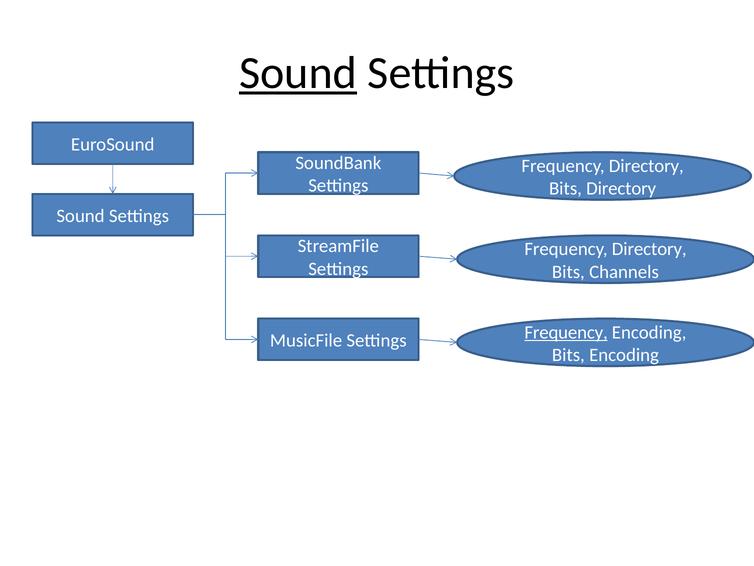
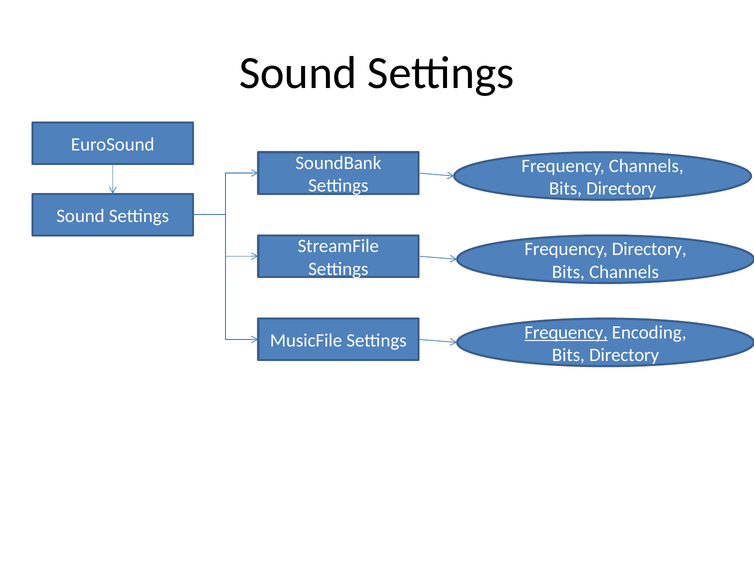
Sound underline: present -> none (298, 73)
Directory: Directory -> Channels (646, 166)
Encoding: Encoding -> Directory (624, 355)
